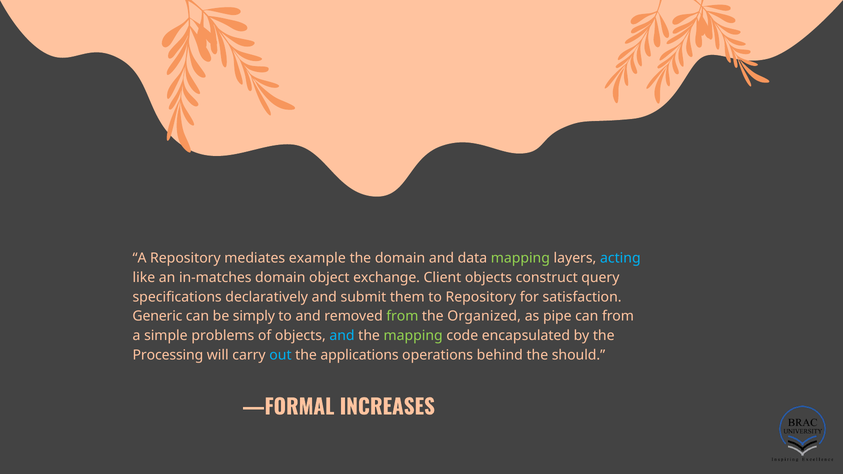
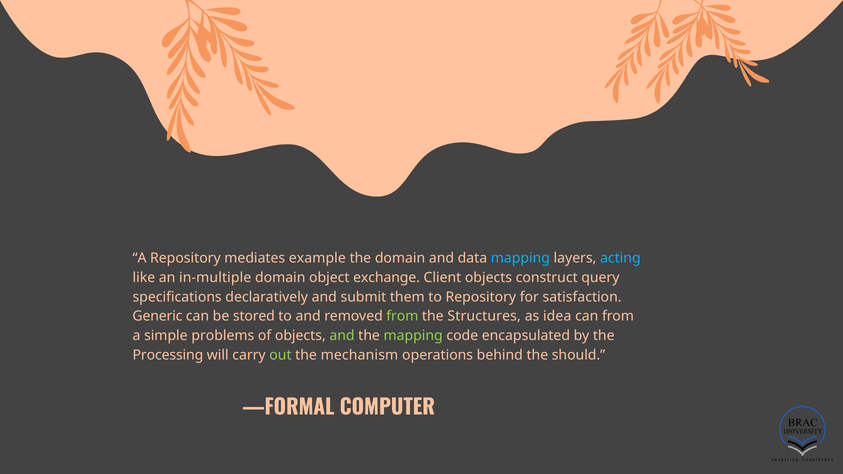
mapping colour: light green -> light blue (520, 258)
in-matches: in-matches -> in-multiple (215, 278)
simply: simply -> stored (254, 316)
Organized: Organized -> Structures (484, 316)
pipe: pipe -> idea (557, 316)
and colour: light blue -> light green (342, 336)
out colour: light blue -> light green (280, 355)
applications: applications -> mechanism (359, 355)
INCREASES: INCREASES -> COMPUTER (387, 408)
